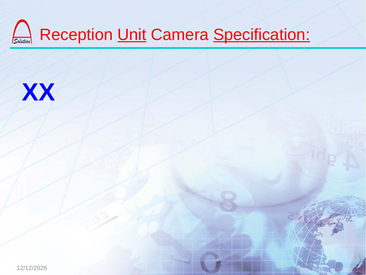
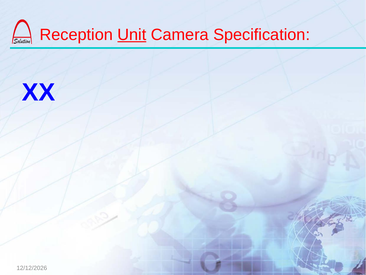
Specification underline: present -> none (262, 35)
